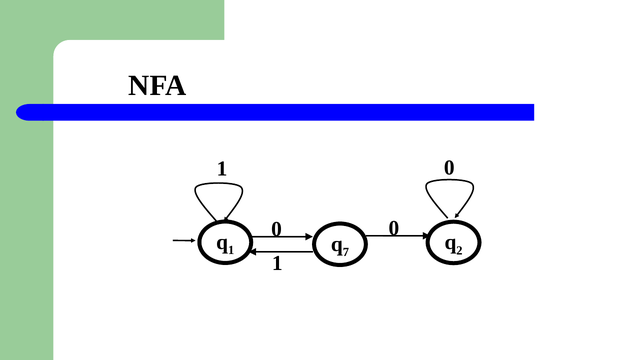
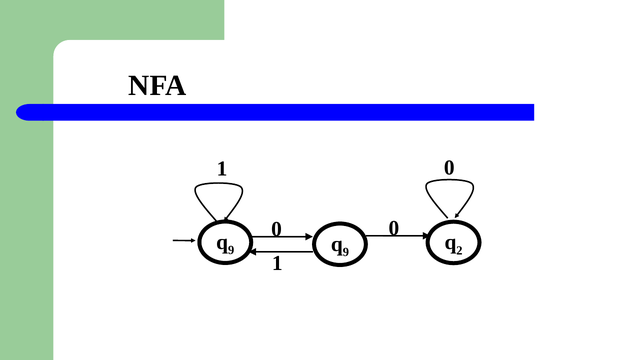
1: 1 -> 9 (231, 251)
7: 7 -> 9 (346, 253)
